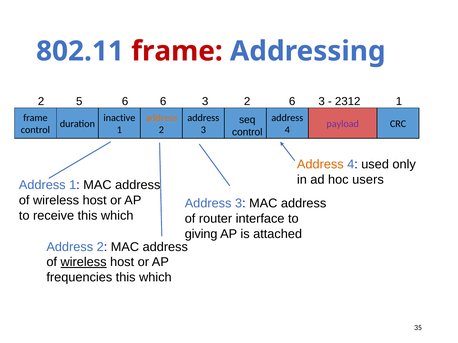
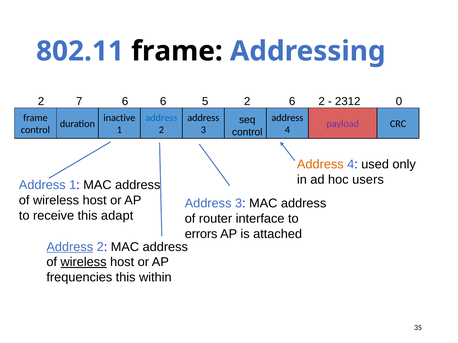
frame colour: red -> black (177, 51)
5: 5 -> 7 (79, 102)
6 6 3: 3 -> 5 (205, 102)
2 6 3: 3 -> 2 (322, 102)
2312 1: 1 -> 0 (399, 102)
address colour: orange -> blue (161, 118)
receive this which: which -> adapt (117, 216)
giving: giving -> errors (201, 234)
Address underline: none -> present (70, 247)
which: which -> within (155, 278)
